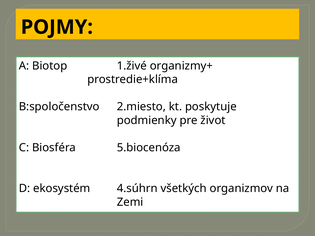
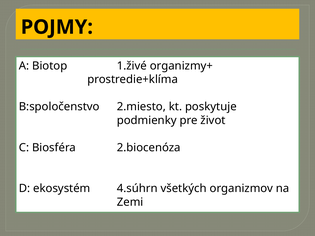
5.biocenóza: 5.biocenóza -> 2.biocenóza (149, 148)
